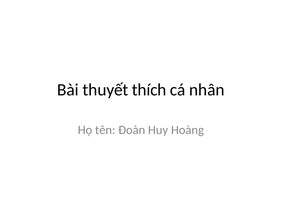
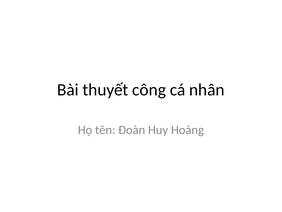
thích: thích -> công (149, 90)
